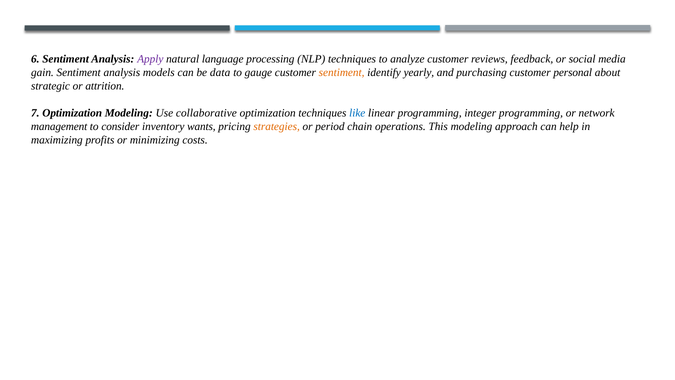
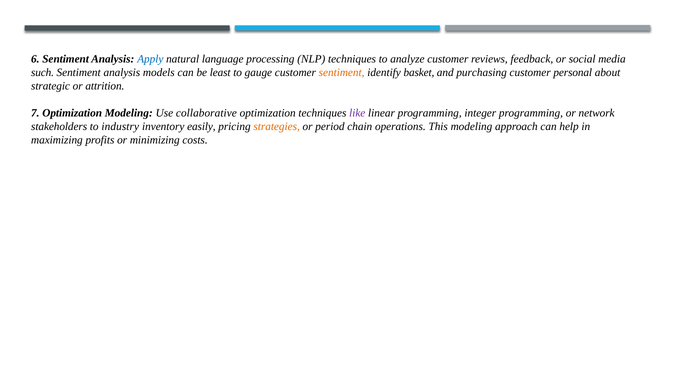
Apply colour: purple -> blue (150, 59)
gain: gain -> such (43, 72)
data: data -> least (220, 72)
yearly: yearly -> basket (419, 72)
like colour: blue -> purple (357, 113)
management: management -> stakeholders (59, 126)
consider: consider -> industry (120, 126)
wants: wants -> easily (201, 126)
